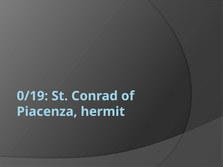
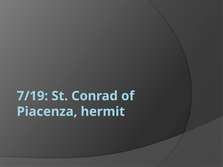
0/19: 0/19 -> 7/19 (32, 96)
